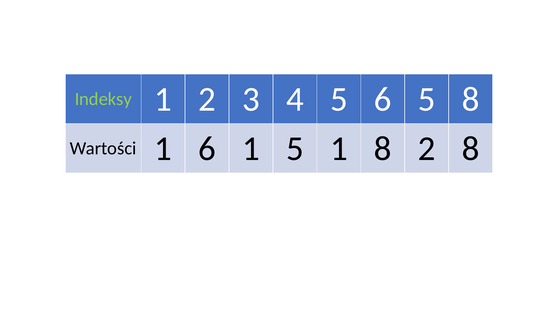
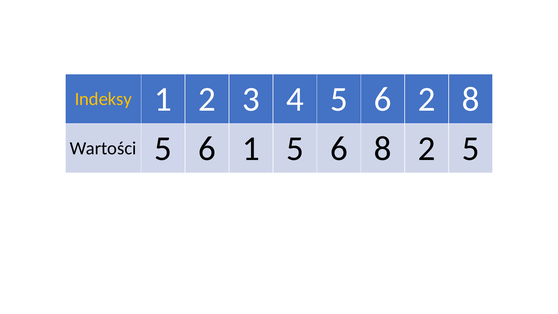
Indeksy colour: light green -> yellow (103, 99)
6 5: 5 -> 2 (427, 99)
Wartości 1: 1 -> 5 (163, 149)
1 5 1: 1 -> 6 (339, 149)
2 8: 8 -> 5 (471, 149)
